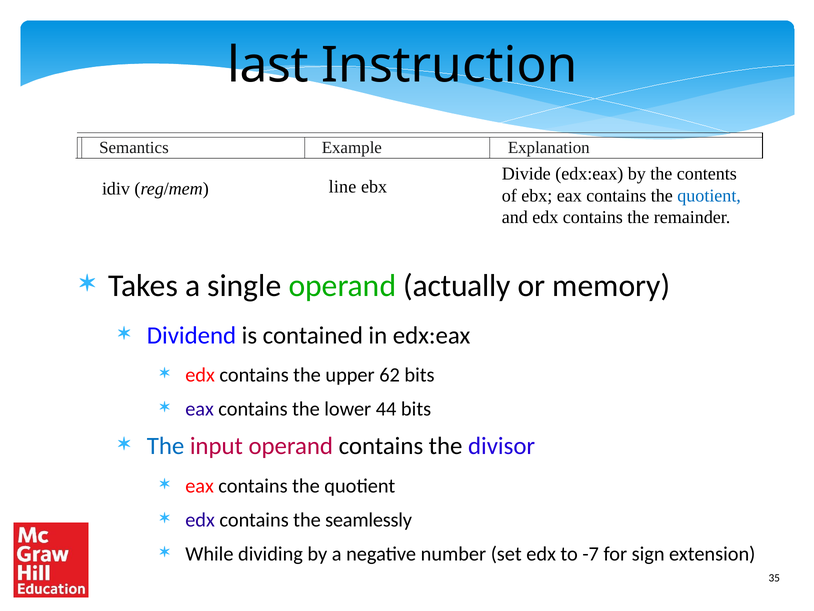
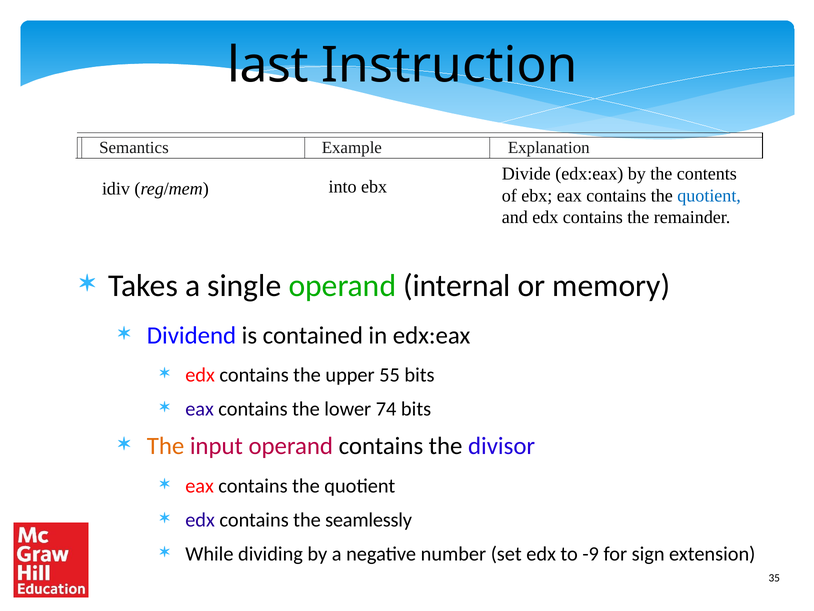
line: line -> into (343, 186)
actually: actually -> internal (457, 286)
62: 62 -> 55 (390, 375)
44: 44 -> 74 (386, 409)
The colour: blue -> orange (166, 446)
-7: -7 -> -9 (591, 553)
